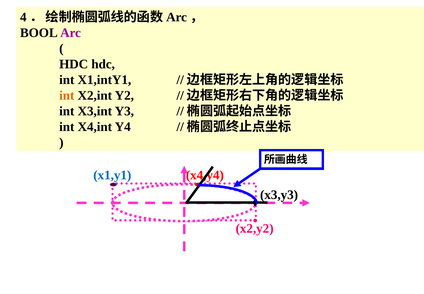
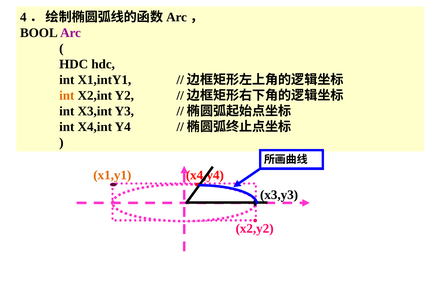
x1,y1 colour: blue -> orange (112, 175)
